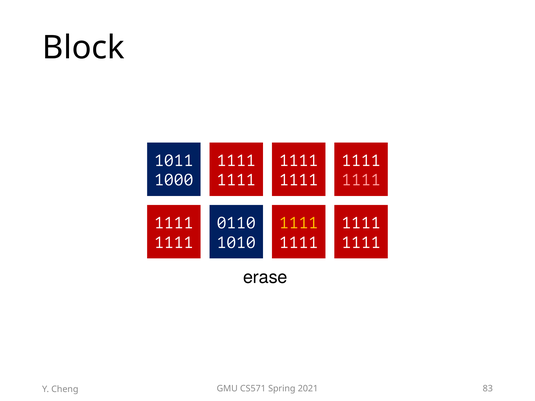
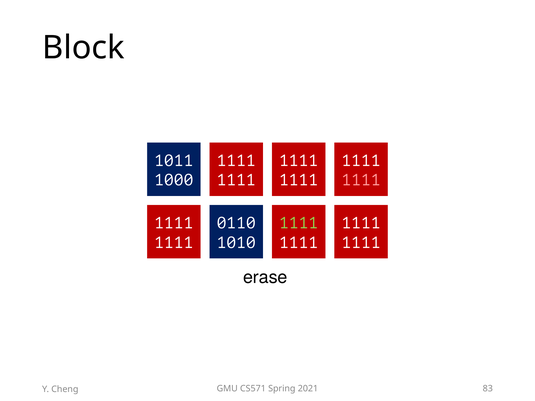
1111 colour: yellow -> light green (299, 223)
